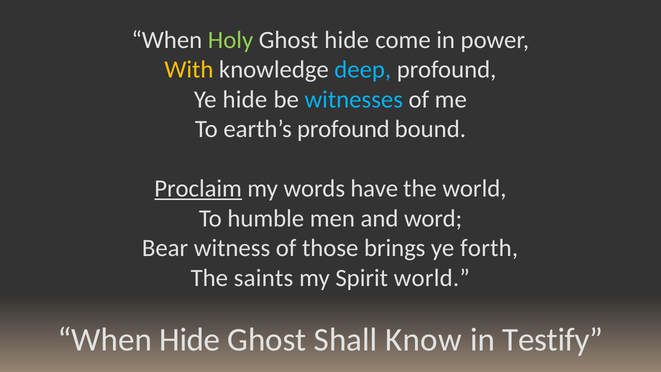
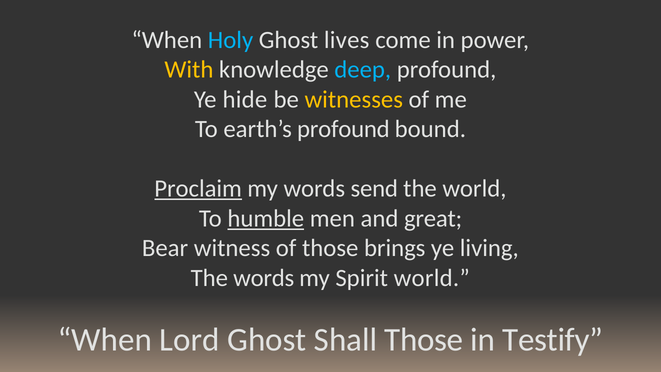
Holy colour: light green -> light blue (231, 40)
Ghost hide: hide -> lives (347, 40)
witnesses colour: light blue -> yellow (354, 99)
have: have -> send (374, 189)
humble underline: none -> present (266, 218)
word: word -> great (433, 218)
forth: forth -> living (489, 248)
The saints: saints -> words (264, 278)
When Hide: Hide -> Lord (190, 339)
Shall Know: Know -> Those (424, 339)
